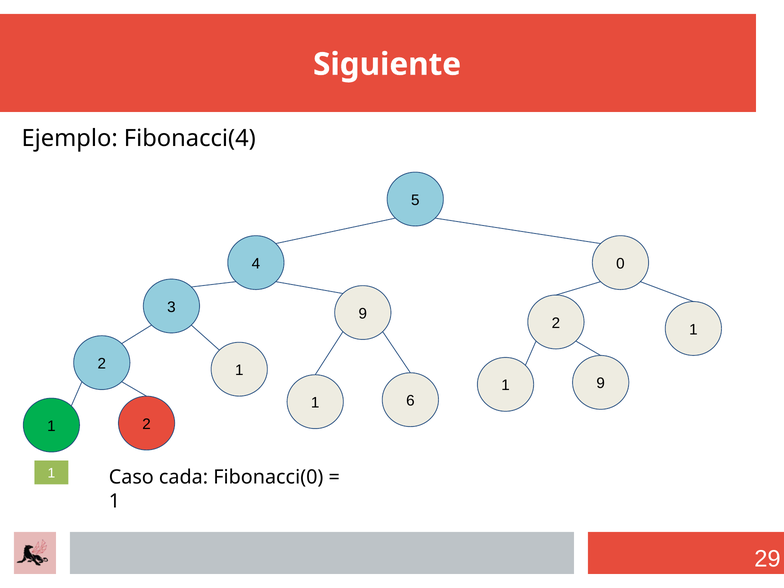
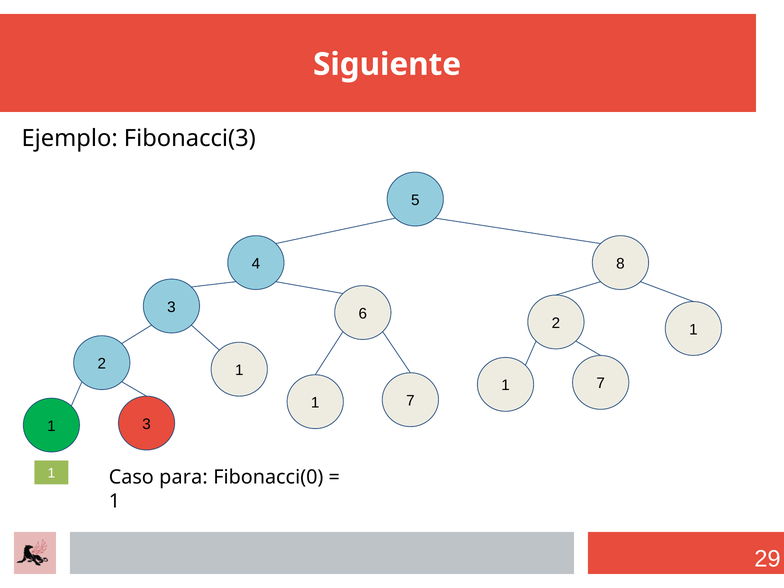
Fibonacci(4: Fibonacci(4 -> Fibonacci(3 (190, 139)
0: 0 -> 8 (620, 264)
3 9: 9 -> 6 (363, 314)
9: 9 -> 7 (601, 383)
6: 6 -> 7 (410, 401)
1 2: 2 -> 3 (147, 424)
cada: cada -> para (183, 477)
